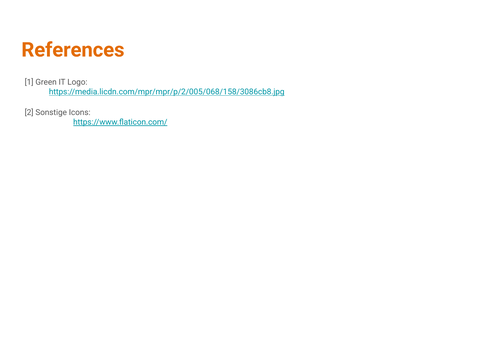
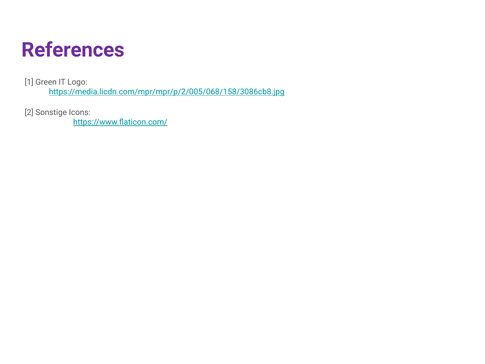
References colour: orange -> purple (73, 50)
